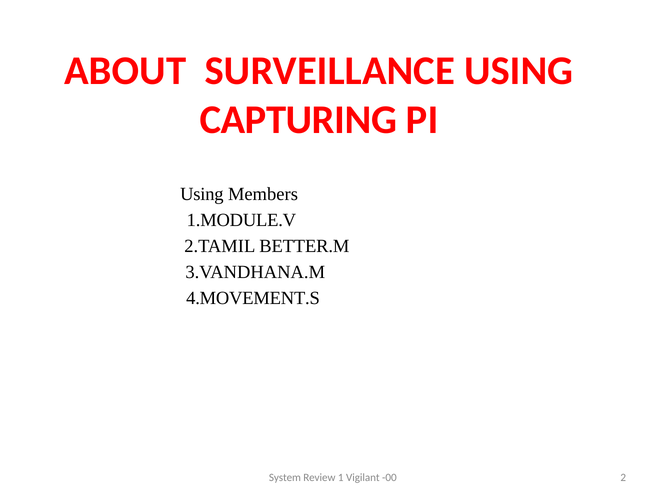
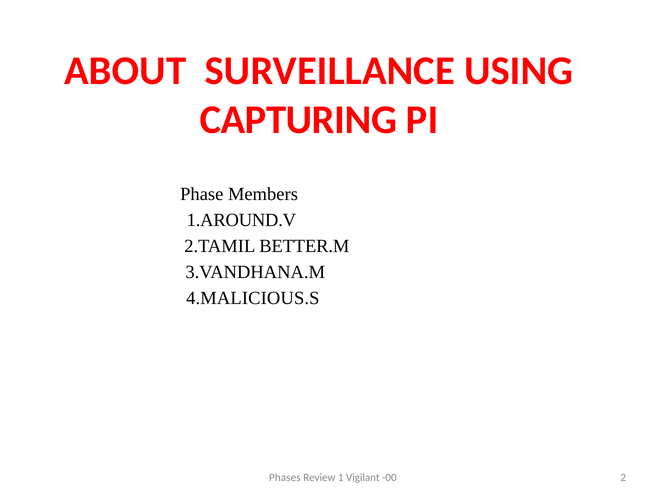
Using: Using -> Phase (202, 194)
1.MODULE.V: 1.MODULE.V -> 1.AROUND.V (241, 220)
4.MOVEMENT.S: 4.MOVEMENT.S -> 4.MALICIOUS.S (253, 298)
System: System -> Phases (285, 477)
